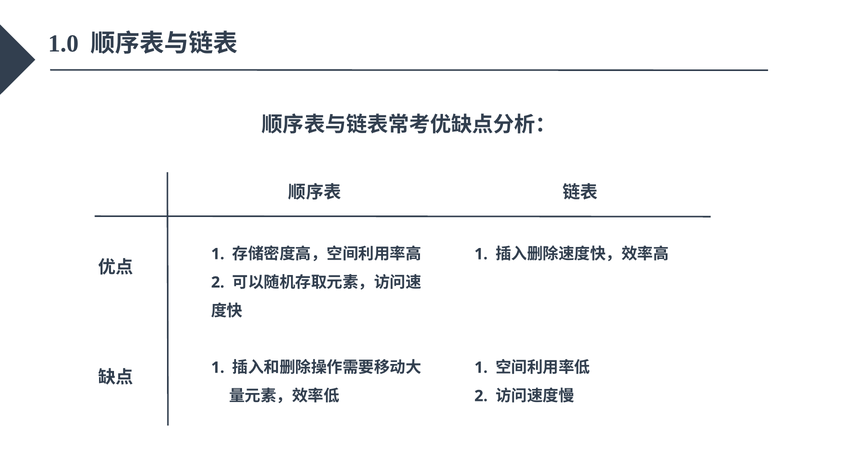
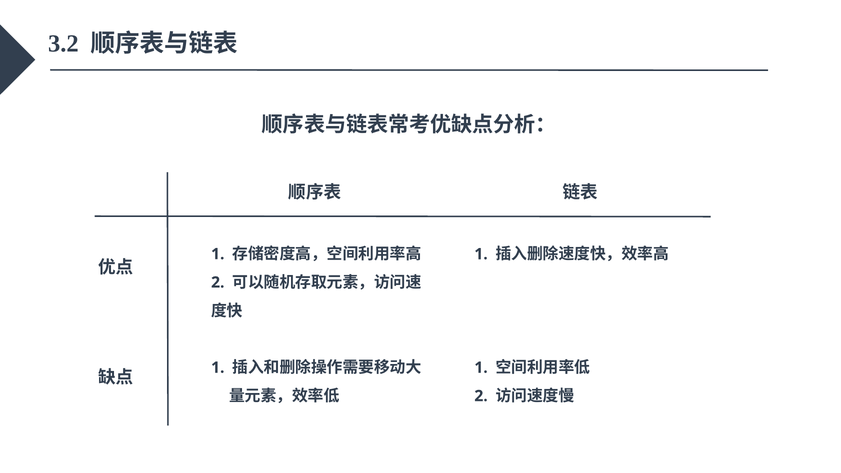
1.0: 1.0 -> 3.2 (63, 44)
